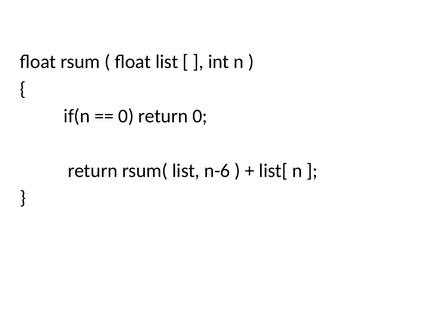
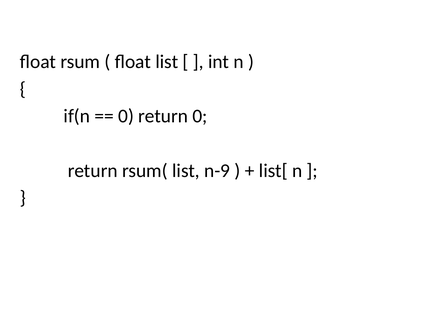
n-6: n-6 -> n-9 (217, 171)
